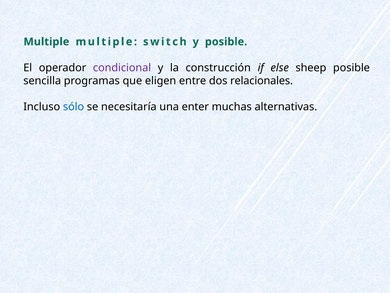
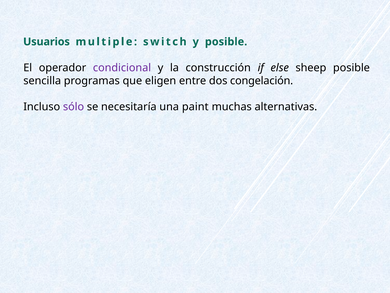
Multiple: Multiple -> Usuarios (46, 42)
relacionales: relacionales -> congelación (262, 81)
sólo colour: blue -> purple (74, 107)
enter: enter -> paint (195, 107)
